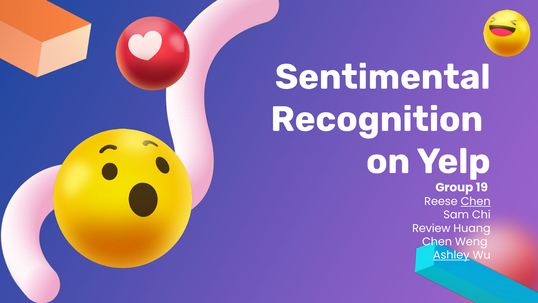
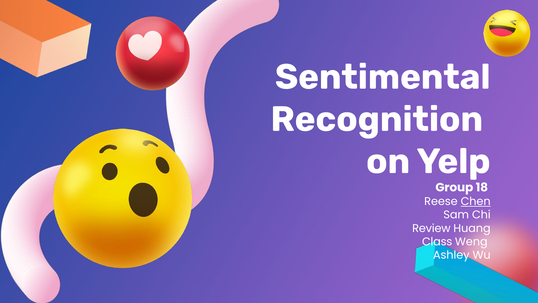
19: 19 -> 18 (482, 187)
Chen: Chen -> Class (437, 242)
Ashley underline: present -> none (451, 255)
